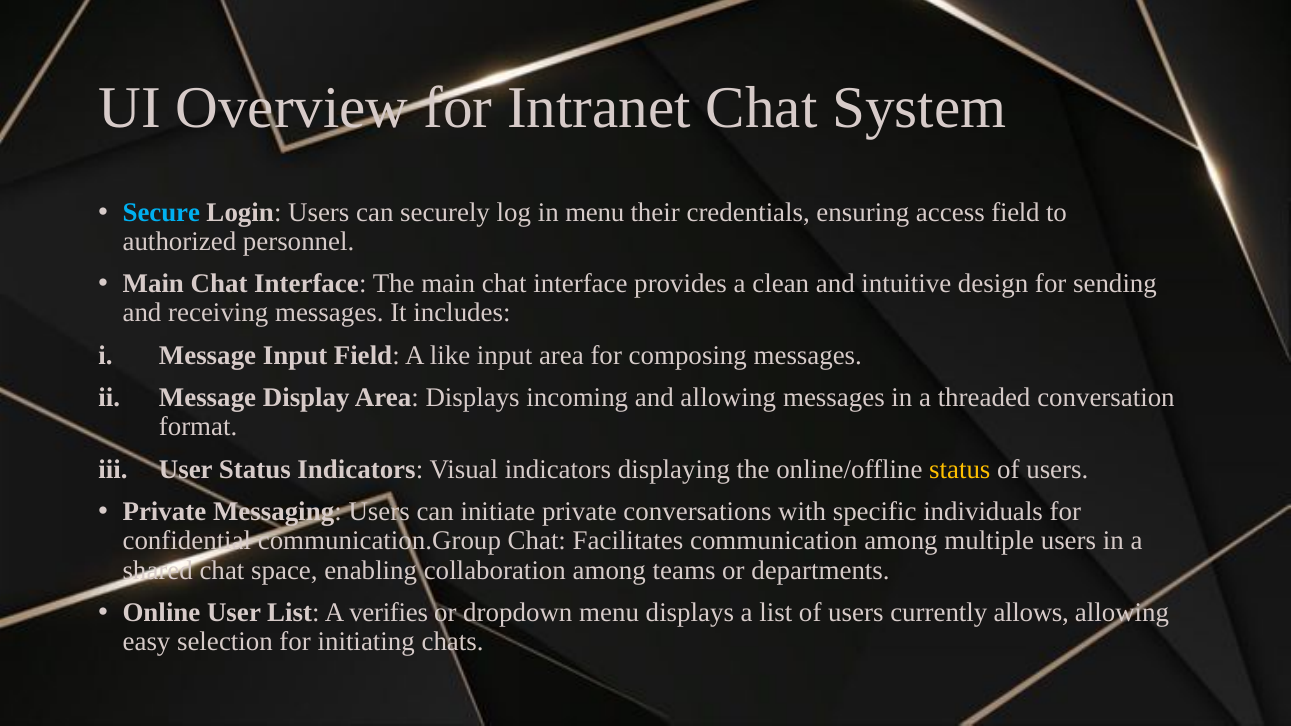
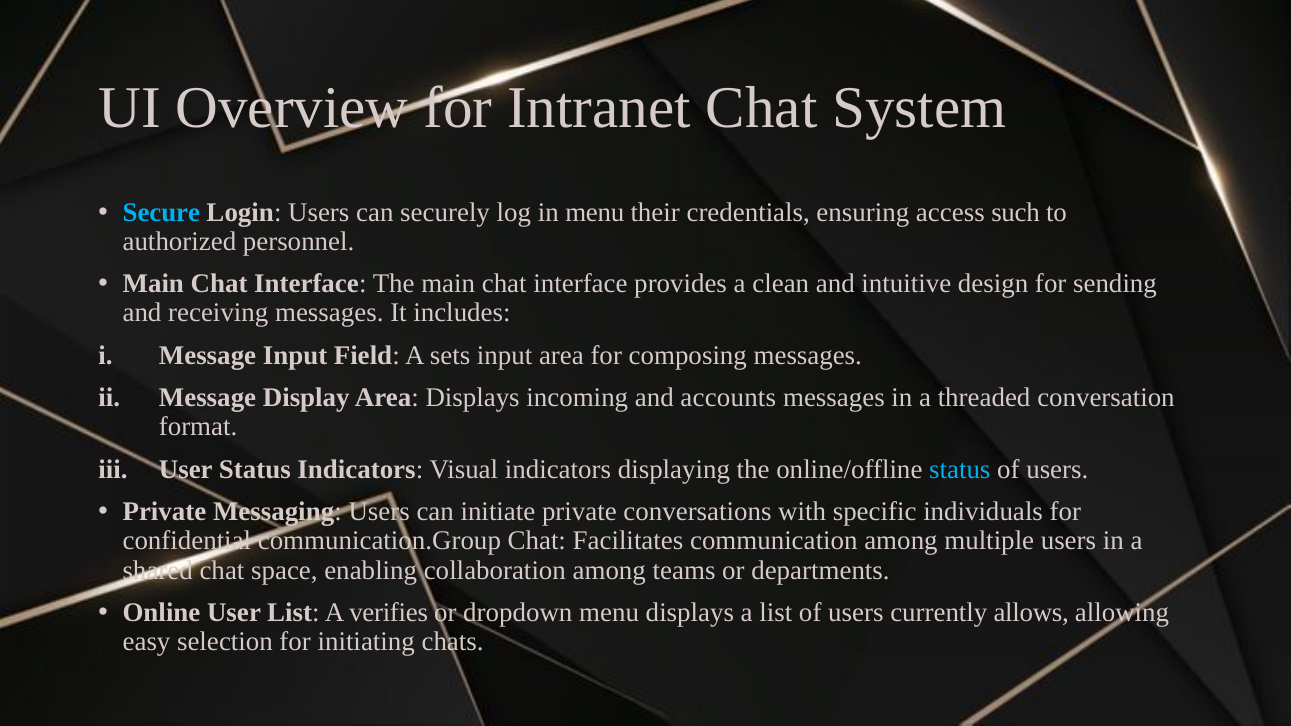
access field: field -> such (1016, 213)
like: like -> sets (450, 356)
and allowing: allowing -> accounts (728, 398)
status colour: yellow -> light blue (960, 470)
